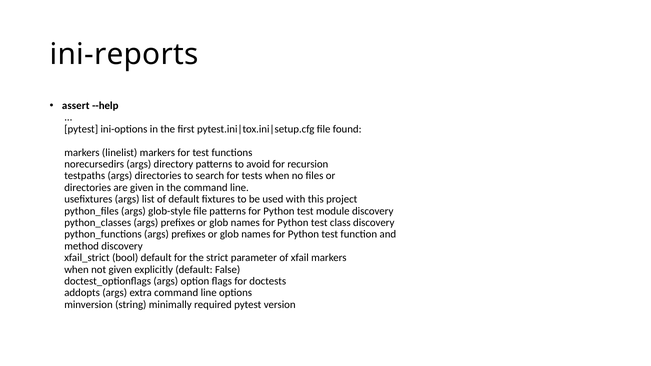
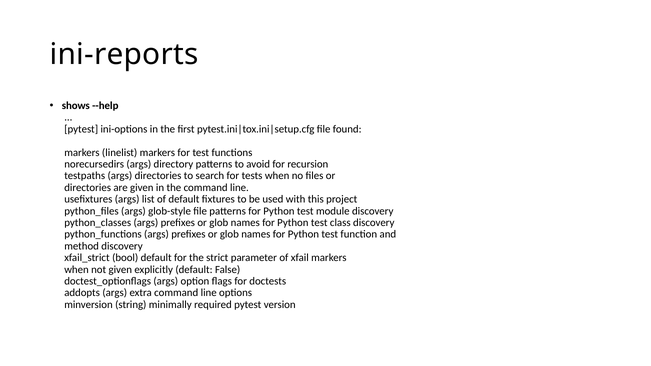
assert: assert -> shows (76, 106)
